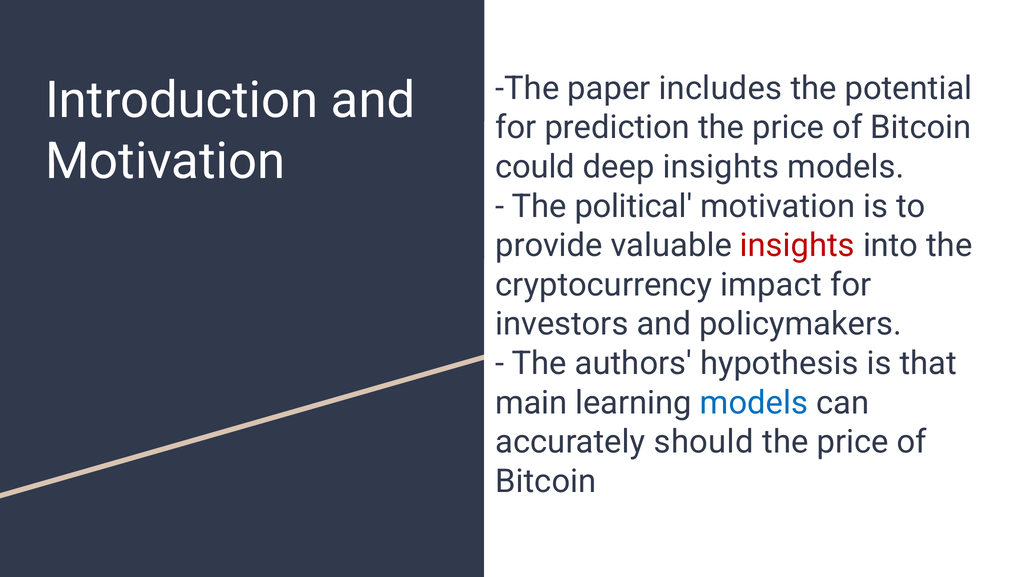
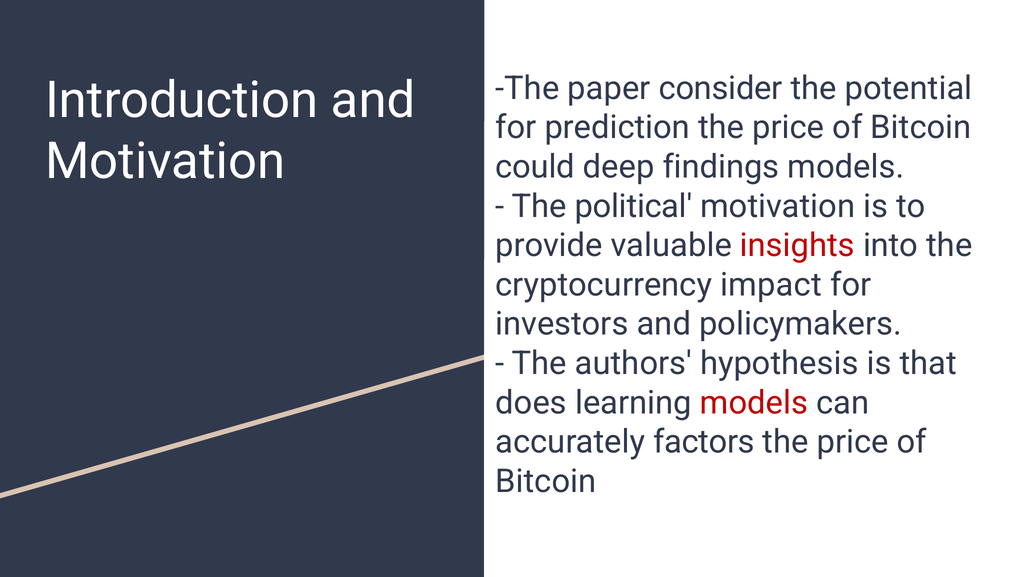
includes: includes -> consider (721, 88)
deep insights: insights -> findings (721, 167)
main: main -> does (531, 403)
models colour: blue -> red (754, 403)
should: should -> factors (704, 442)
